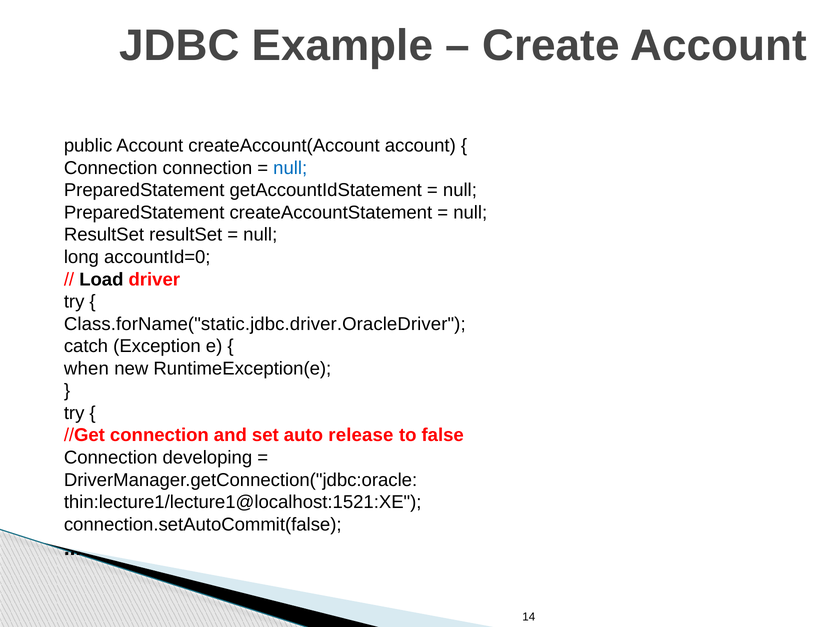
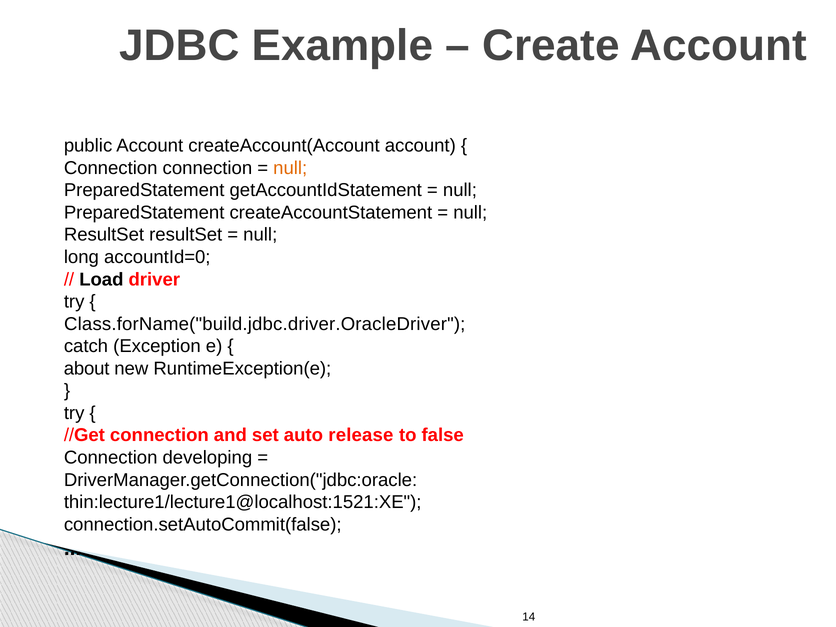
null colour: blue -> orange (290, 168)
Class.forName("static.jdbc.driver.OracleDriver: Class.forName("static.jdbc.driver.OracleDriver -> Class.forName("build.jdbc.driver.OracleDriver (265, 324)
when: when -> about (87, 369)
